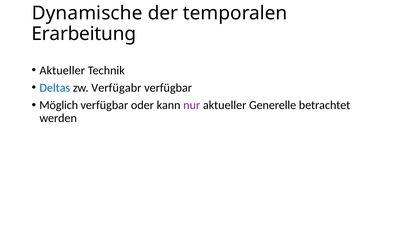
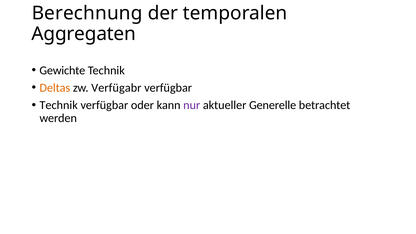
Dynamische: Dynamische -> Berechnung (87, 13)
Erarbeitung: Erarbeitung -> Aggregaten (84, 34)
Aktueller: Aktueller -> Gewichte (62, 70)
Deltas colour: blue -> orange (55, 88)
Möglich: Möglich -> Technik (59, 105)
